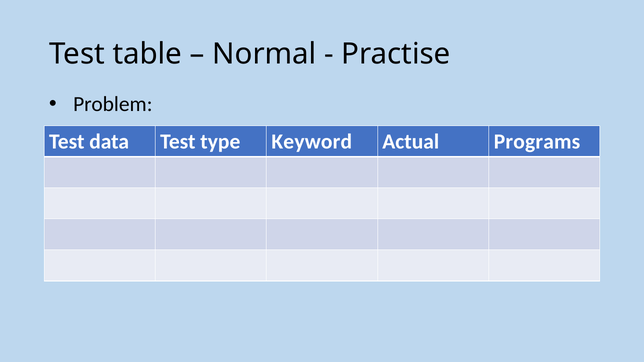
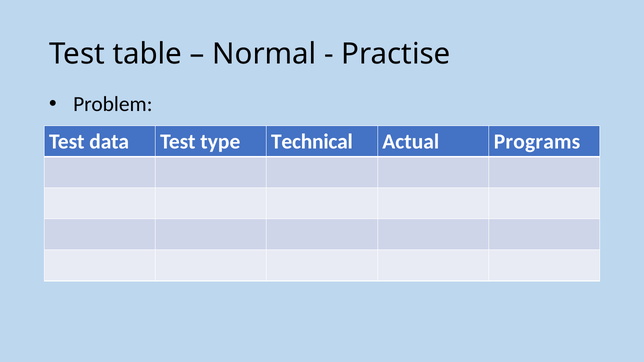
Keyword: Keyword -> Technical (312, 142)
